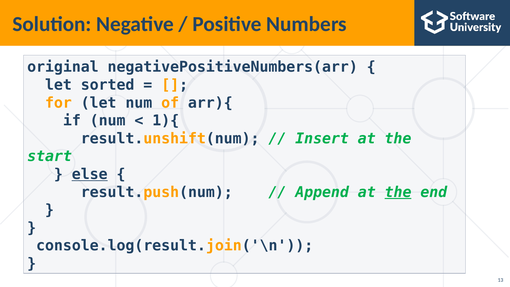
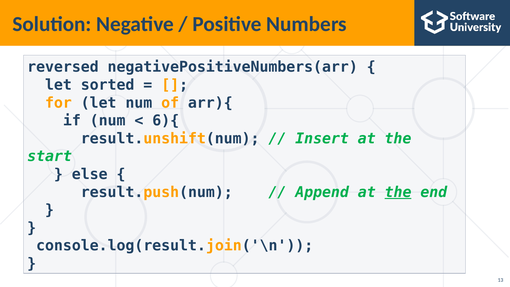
original: original -> reversed (63, 67)
1){: 1){ -> 6){ (166, 121)
else underline: present -> none (90, 174)
